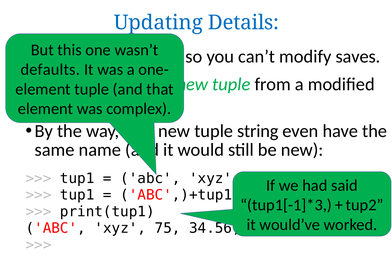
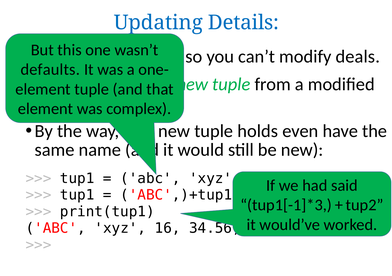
saves: saves -> deals (358, 57)
string: string -> holds (258, 131)
75: 75 -> 16 (168, 228)
